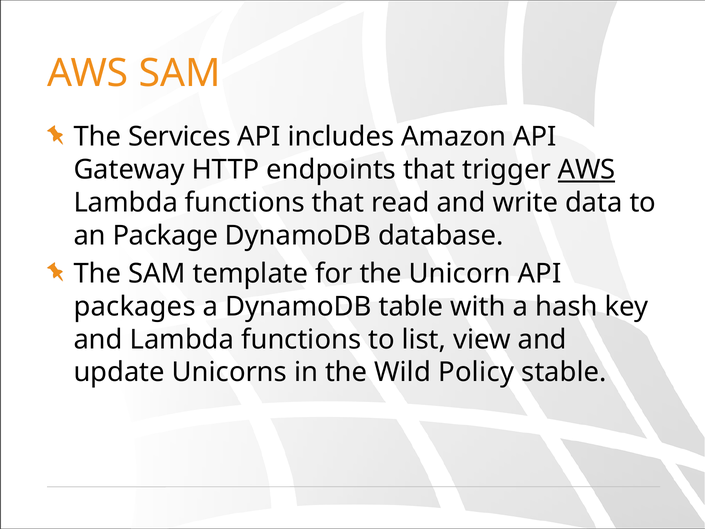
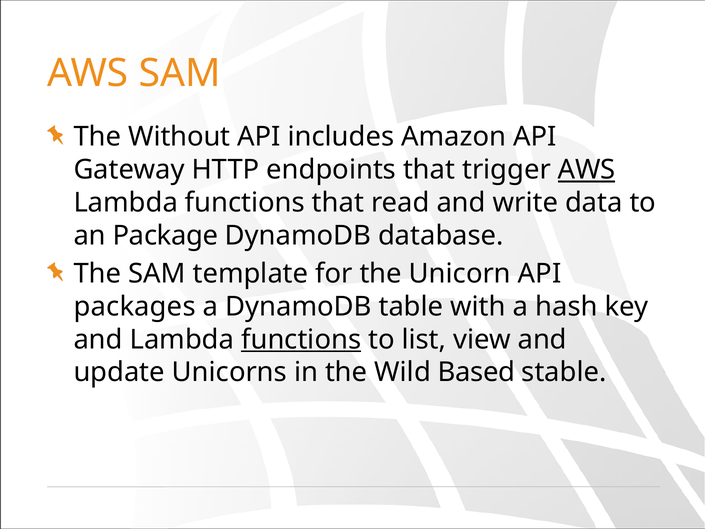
Services: Services -> Without (179, 137)
functions underline: none -> present (301, 339)
Policy: Policy -> Based (476, 372)
